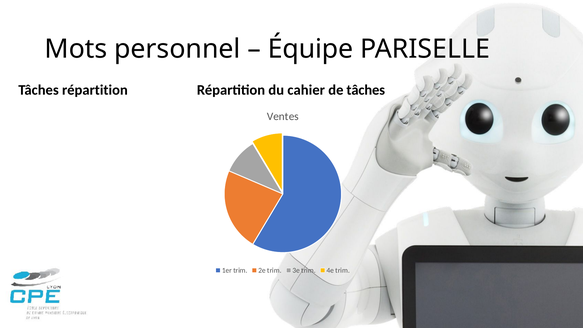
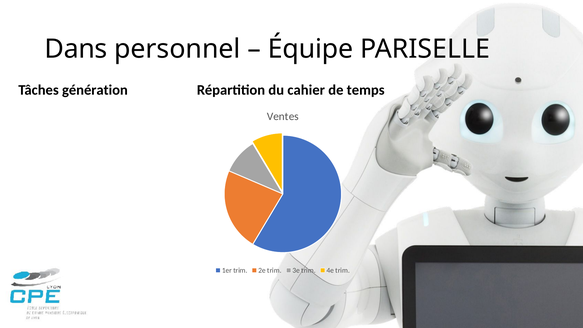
Mots: Mots -> Dans (76, 49)
Tâches répartition: répartition -> génération (95, 90)
de tâches: tâches -> temps (366, 90)
